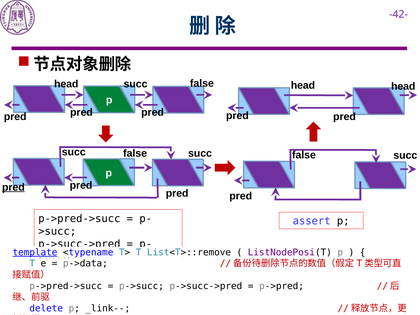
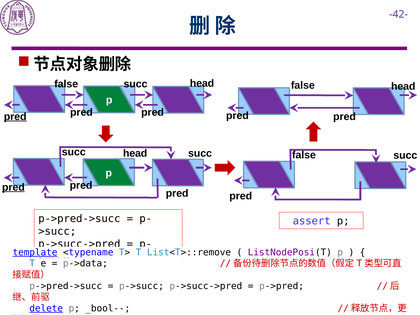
false: false -> head (202, 83)
head: head -> false (66, 84)
head: head -> false (303, 85)
pred underline: none -> present (15, 117)
false: false -> head (135, 153)
delete underline: none -> present (46, 308)
_link--: _link-- -> _bool-- (108, 308)
